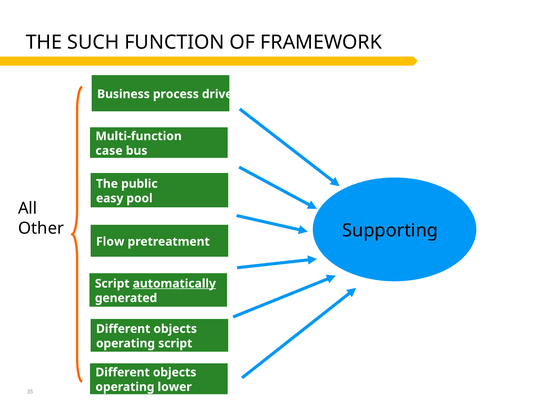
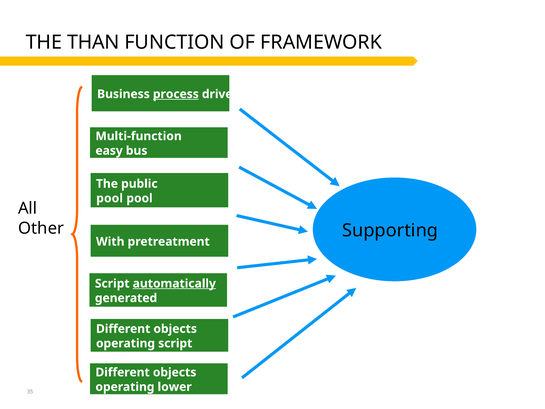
SUCH: SUCH -> THAN (93, 42)
process underline: none -> present (176, 94)
case: case -> easy (109, 151)
easy: easy -> pool (110, 198)
Flow: Flow -> With (110, 241)
